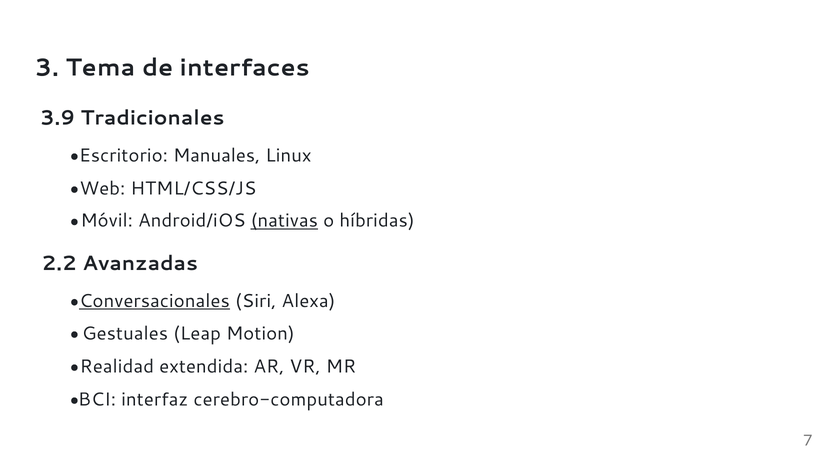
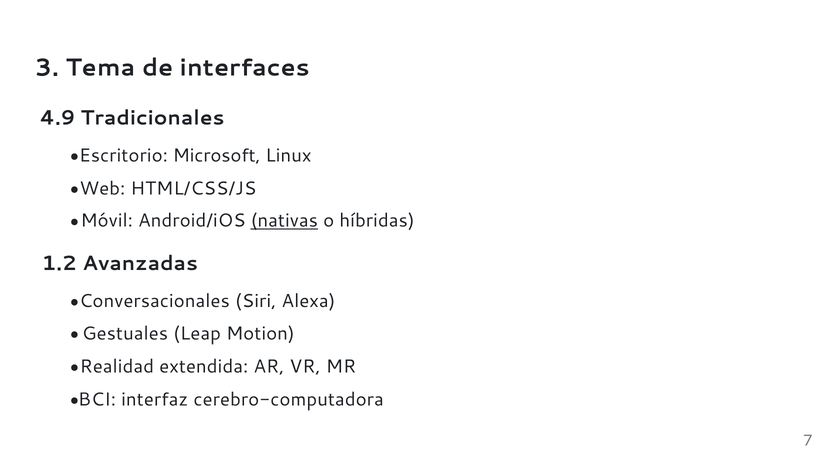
3.9: 3.9 -> 4.9 (58, 118)
Manuales: Manuales -> Microsoft (217, 155)
2.2: 2.2 -> 1.2 (59, 263)
Conversacionales underline: present -> none (155, 301)
